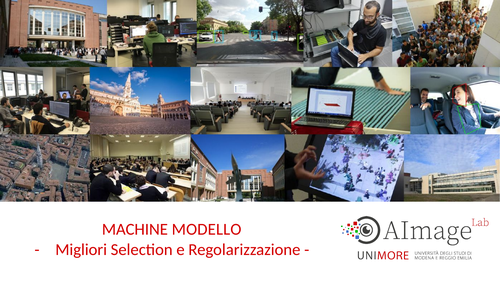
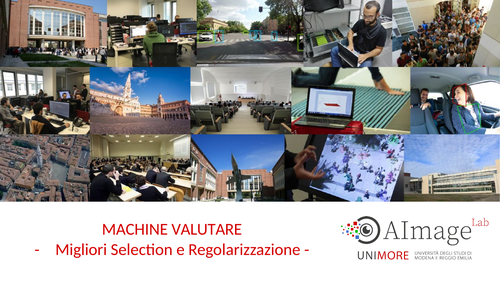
MODELLO: MODELLO -> VALUTARE (207, 230)
